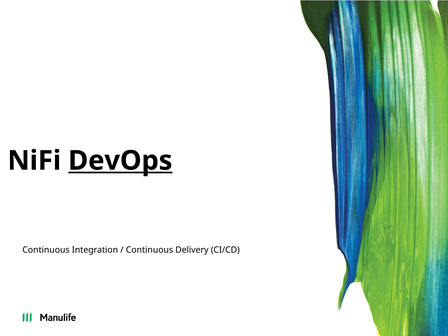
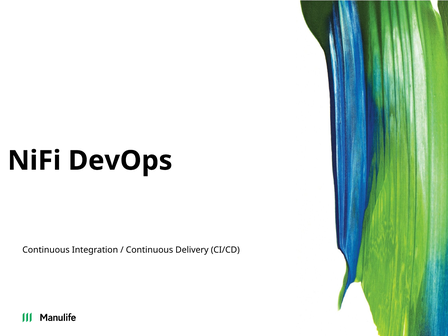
DevOps underline: present -> none (120, 161)
